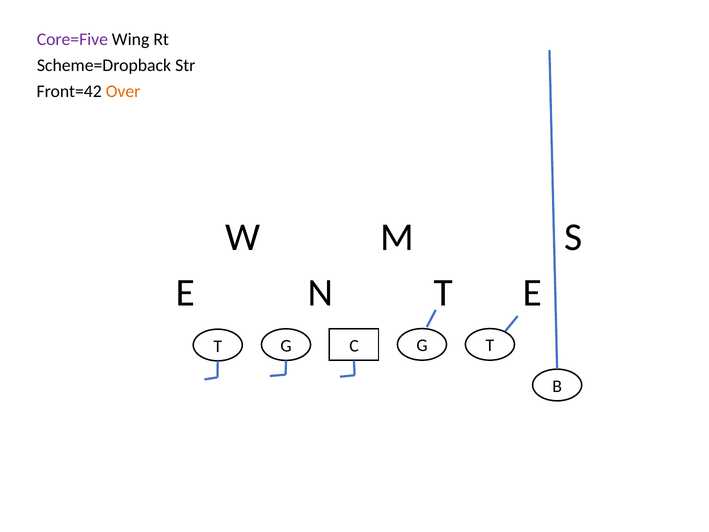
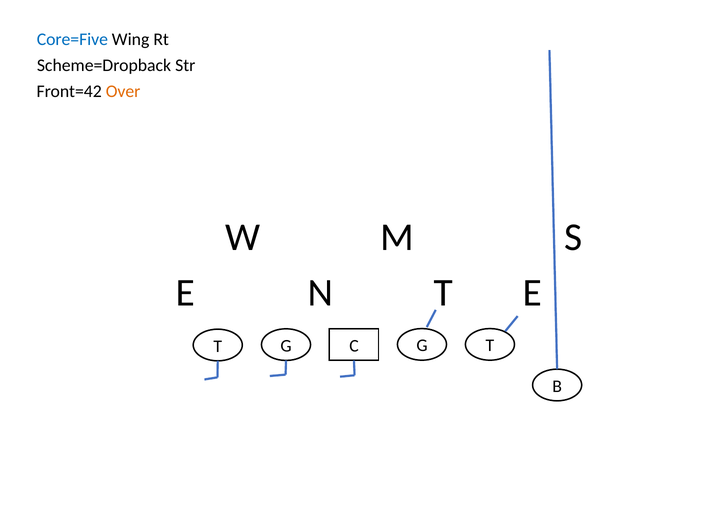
Core=Five colour: purple -> blue (72, 39)
